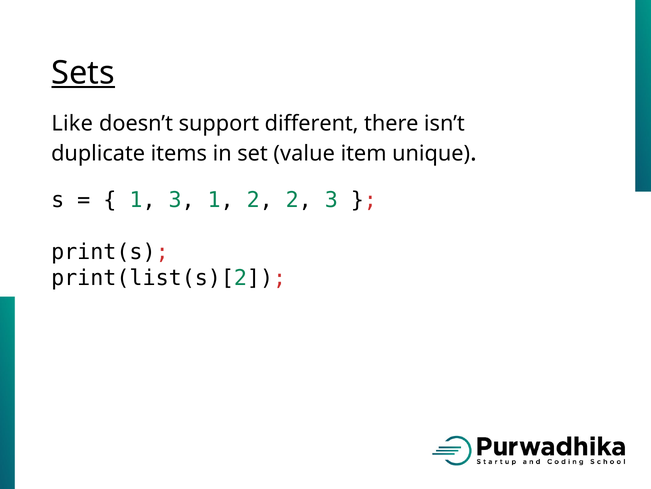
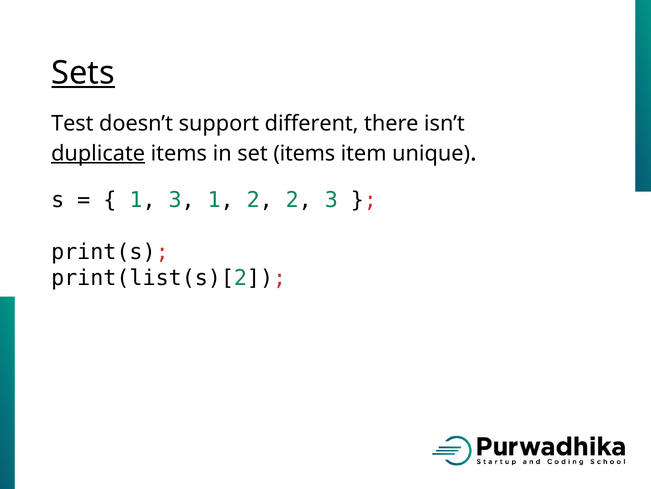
Like: Like -> Test (72, 123)
duplicate underline: none -> present (98, 153)
set value: value -> items (304, 153)
